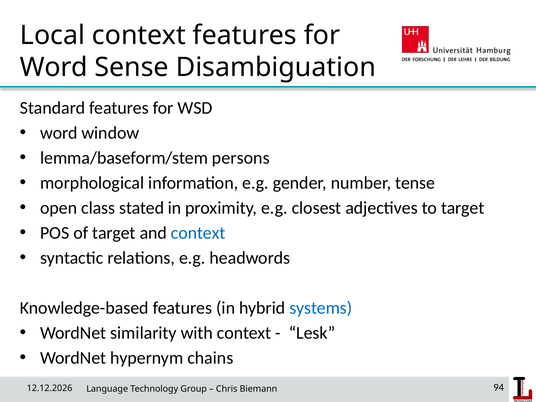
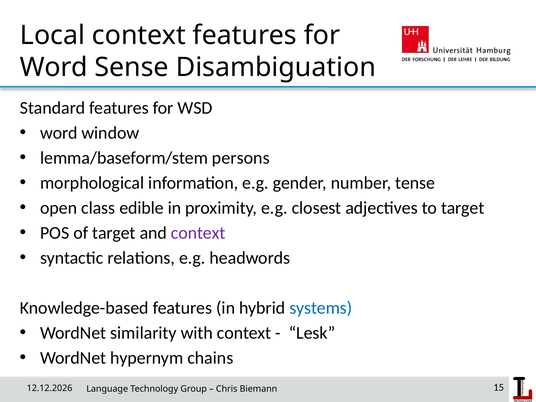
stated: stated -> edible (142, 208)
context colour: blue -> purple (198, 233)
94: 94 -> 15 (499, 387)
